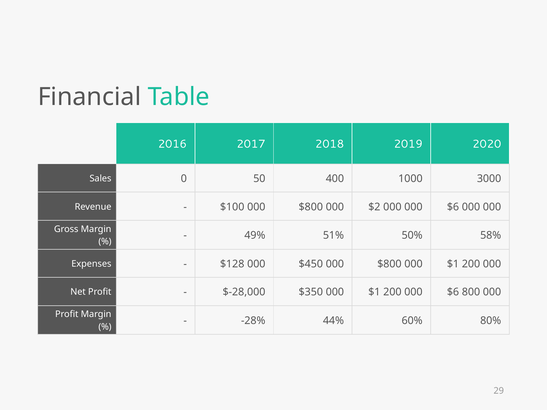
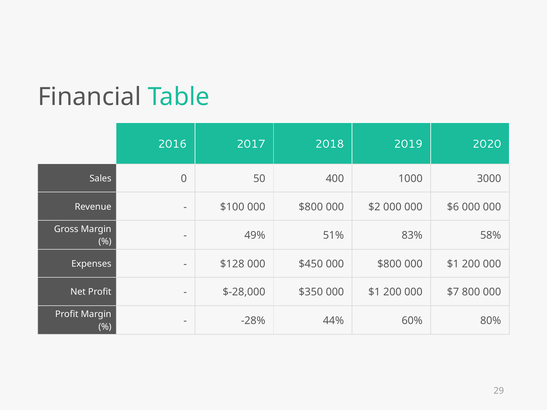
50%: 50% -> 83% (412, 236)
200 000 $6: $6 -> $7 (453, 292)
